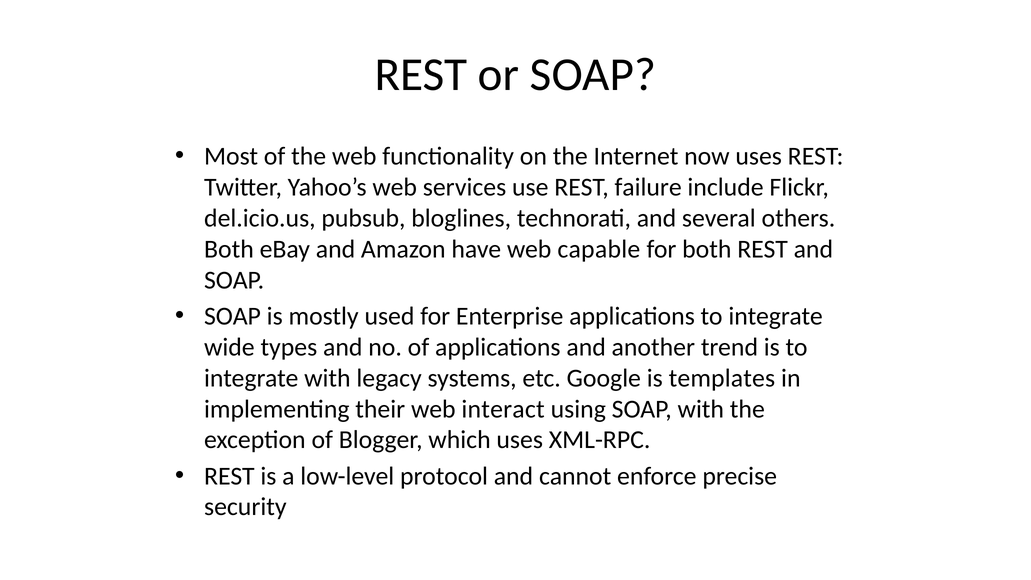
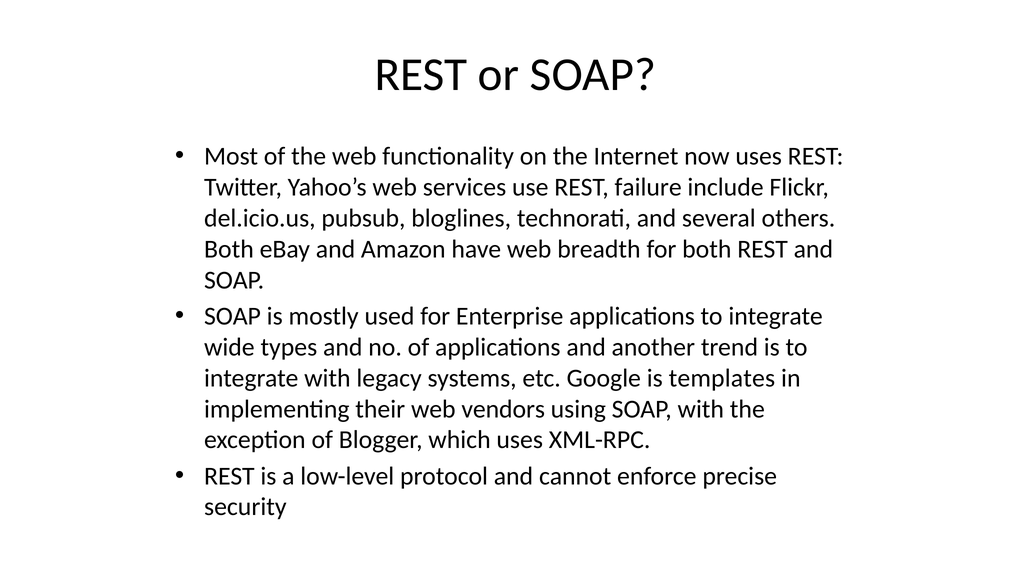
capable: capable -> breadth (599, 249)
interact: interact -> vendors (503, 409)
